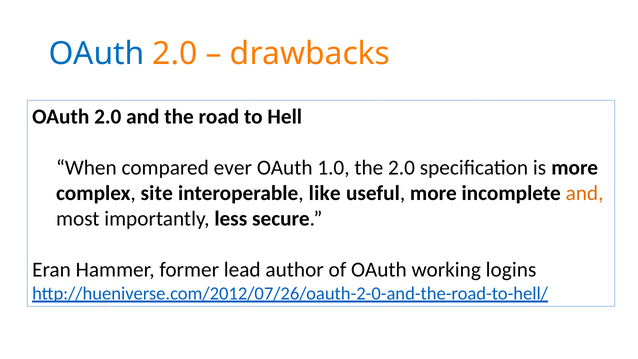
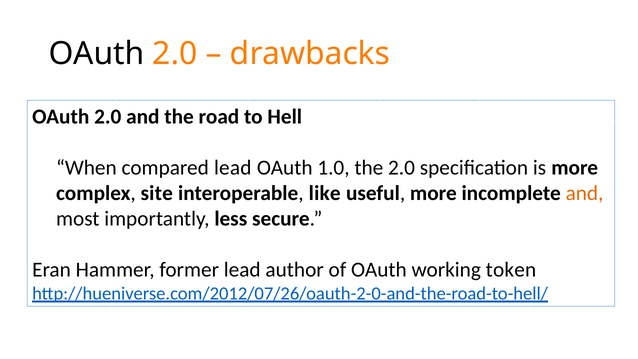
OAuth colour: blue -> black (96, 54)
compared ever: ever -> lead (233, 168)
logins: logins -> token (511, 270)
